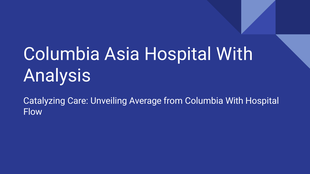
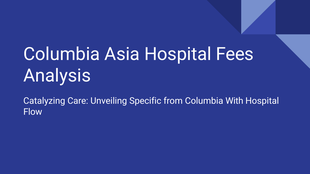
Hospital With: With -> Fees (235, 54)
Average: Average -> Specific (145, 101)
